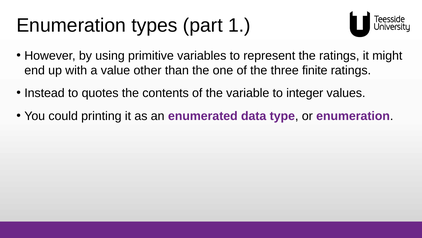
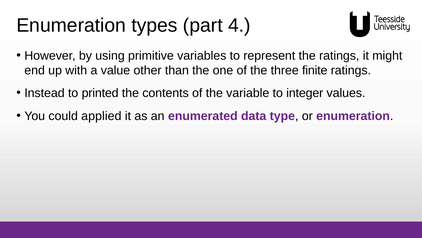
1: 1 -> 4 (239, 26)
quotes: quotes -> printed (100, 93)
printing: printing -> applied (101, 116)
